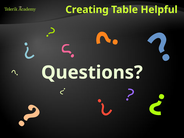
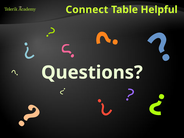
Creating: Creating -> Connect (87, 10)
